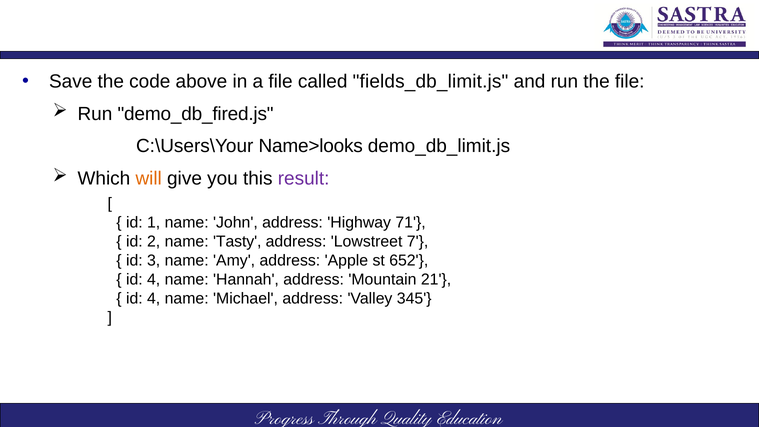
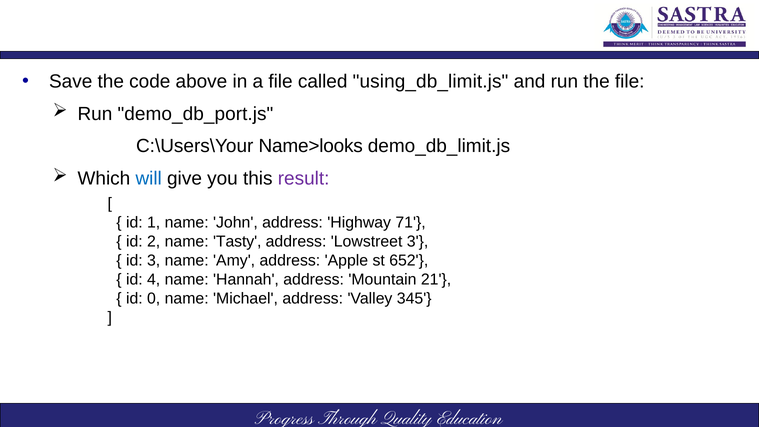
fields_db_limit.js: fields_db_limit.js -> using_db_limit.js (431, 81)
demo_db_fired.js: demo_db_fired.js -> demo_db_port.js (195, 114)
will colour: orange -> blue (149, 178)
Lowstreet 7: 7 -> 3 (418, 242)
4: 4 -> 0 (154, 299)
